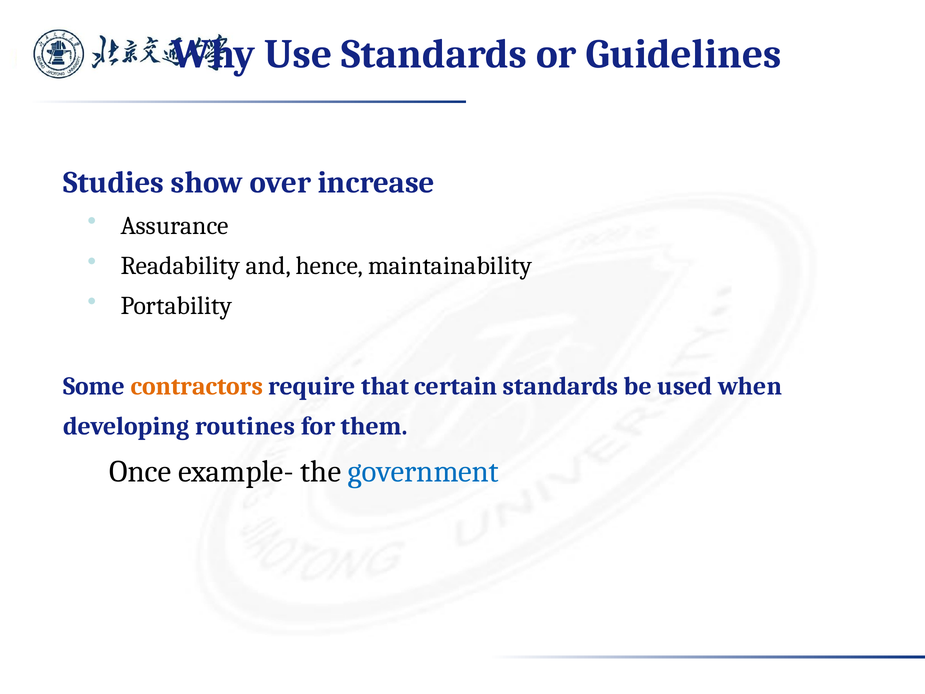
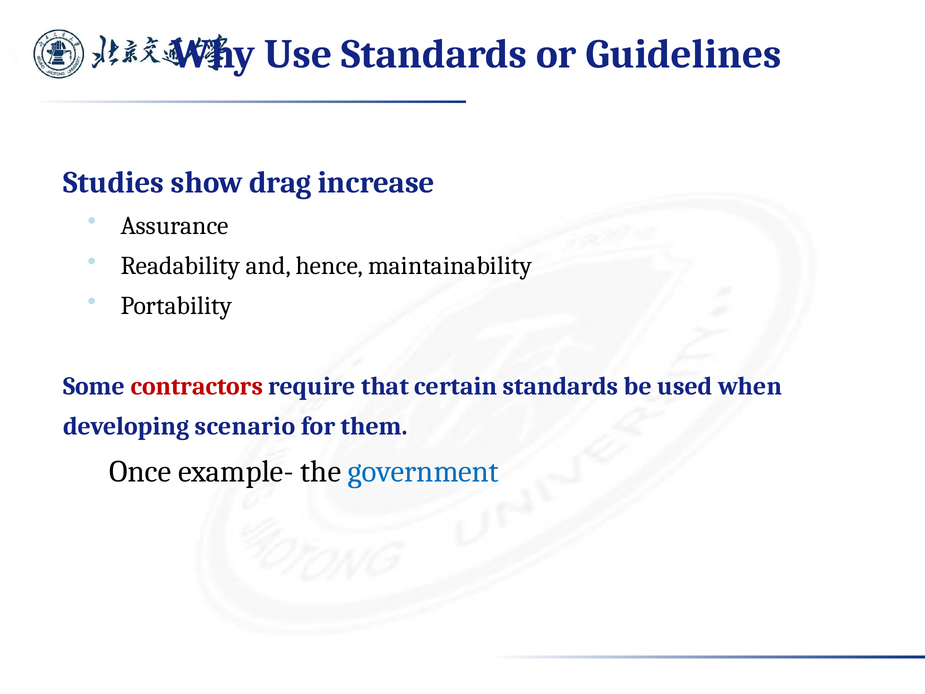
over: over -> drag (280, 183)
contractors colour: orange -> red (197, 386)
routines: routines -> scenario (245, 426)
